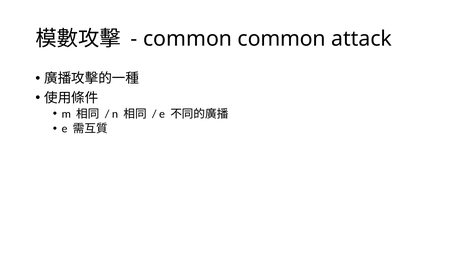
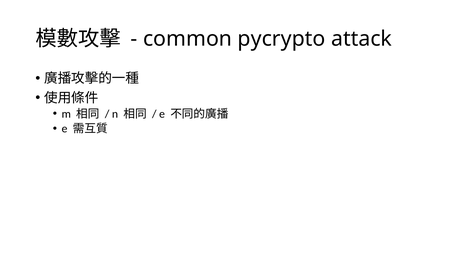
common common: common -> pycrypto (282, 39)
